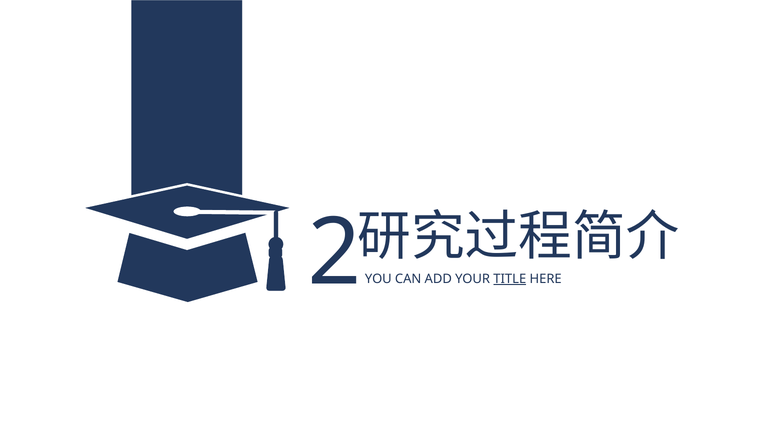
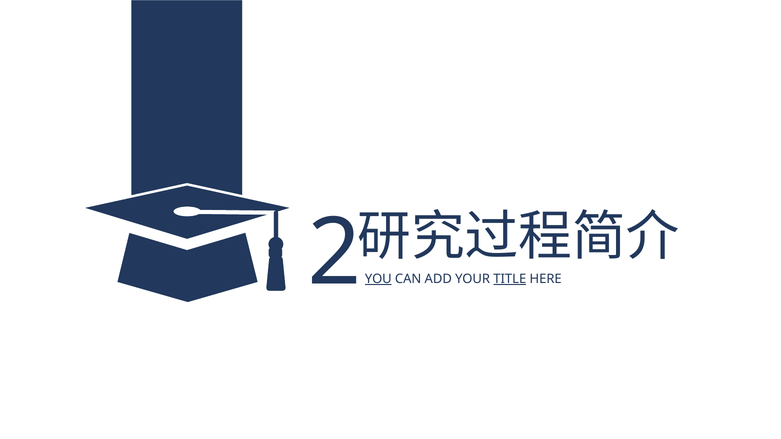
YOU underline: none -> present (378, 279)
